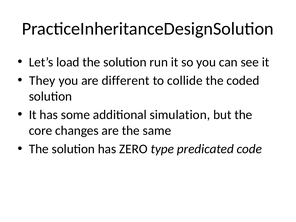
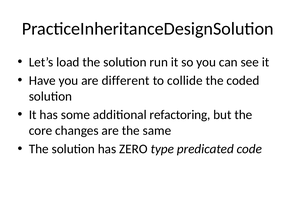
They: They -> Have (42, 81)
simulation: simulation -> refactoring (180, 115)
